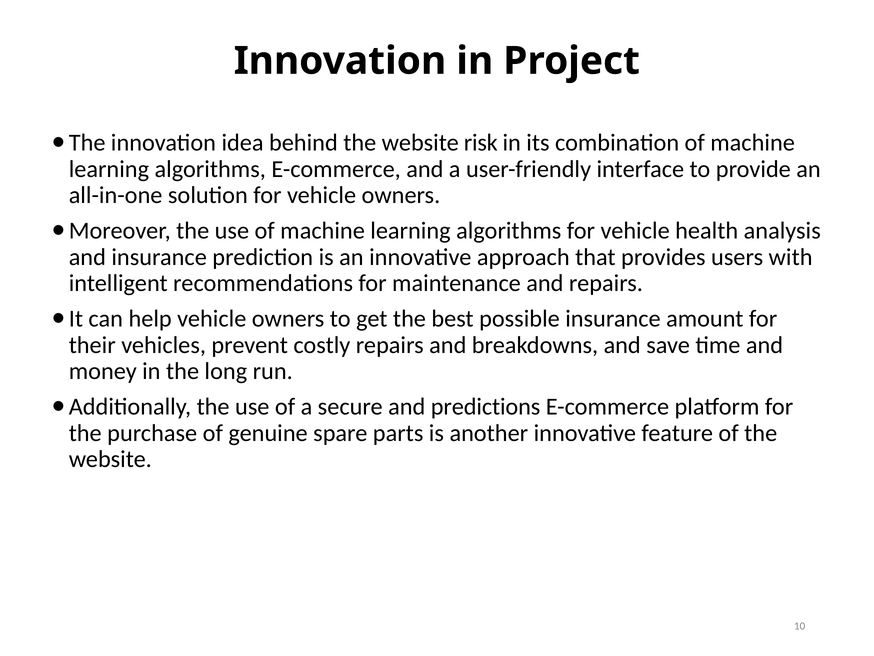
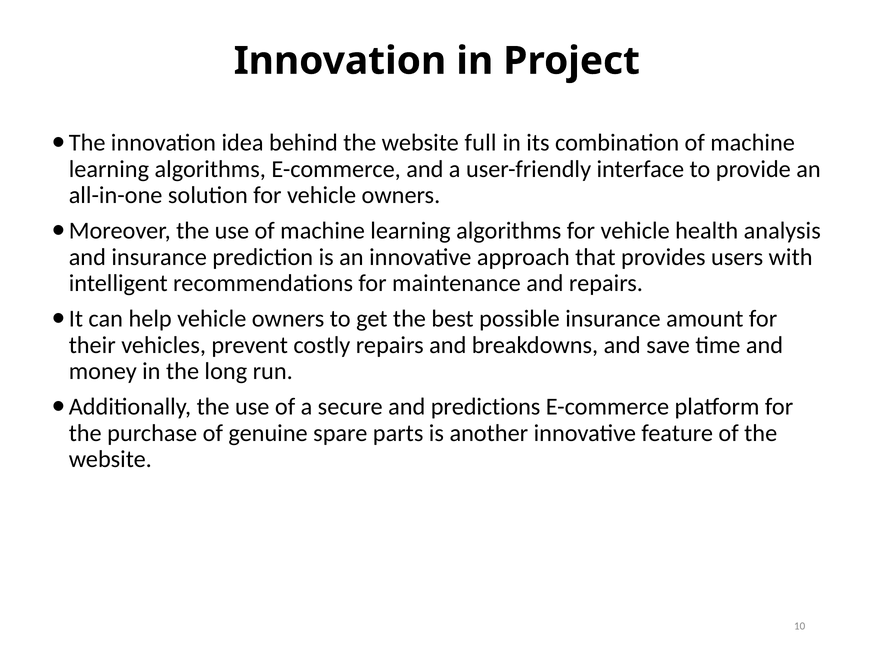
risk: risk -> full (481, 143)
